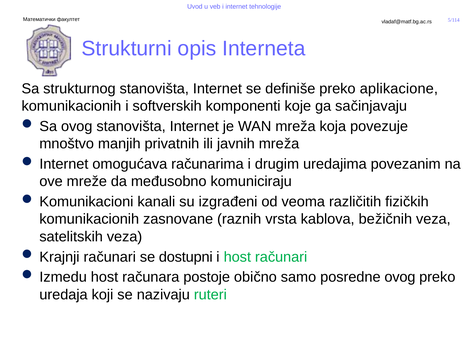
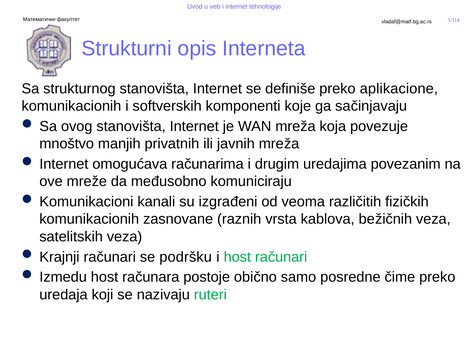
dostupni: dostupni -> podršku (186, 257)
posredne ovog: ovog -> čime (400, 277)
